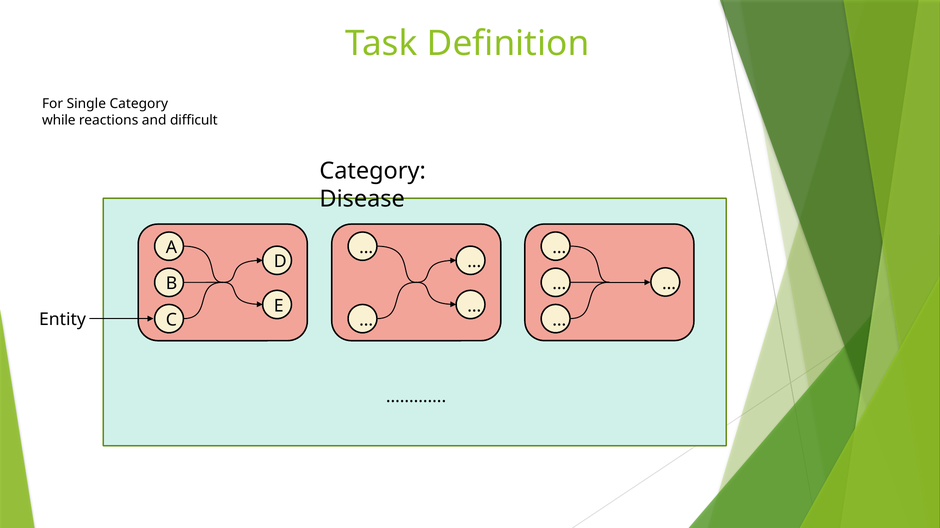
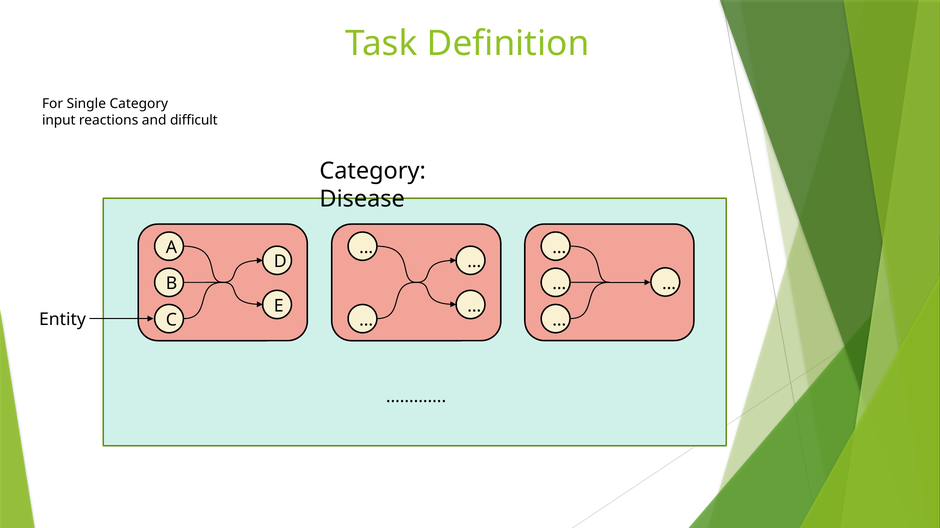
while: while -> input (59, 120)
